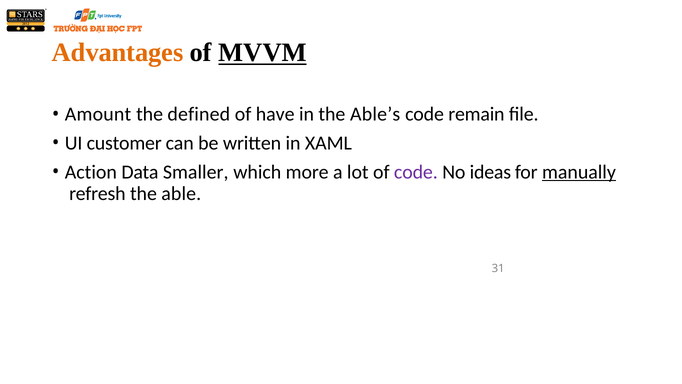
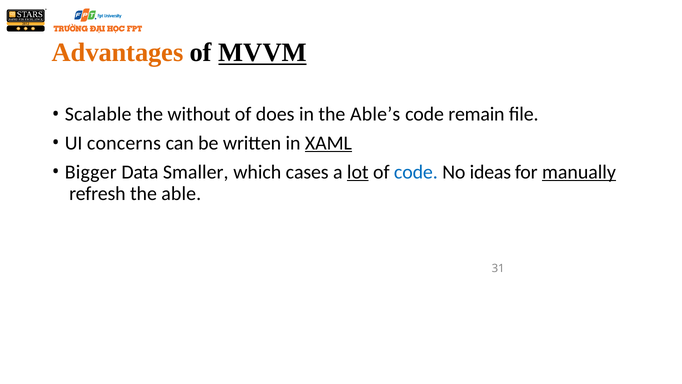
Amount: Amount -> Scalable (98, 114)
defined: defined -> without (199, 114)
have: have -> does (275, 114)
customer: customer -> concerns (124, 143)
XAML underline: none -> present (328, 143)
Action: Action -> Bigger (91, 172)
more: more -> cases (307, 172)
lot underline: none -> present (358, 172)
code colour: purple -> blue (416, 172)
